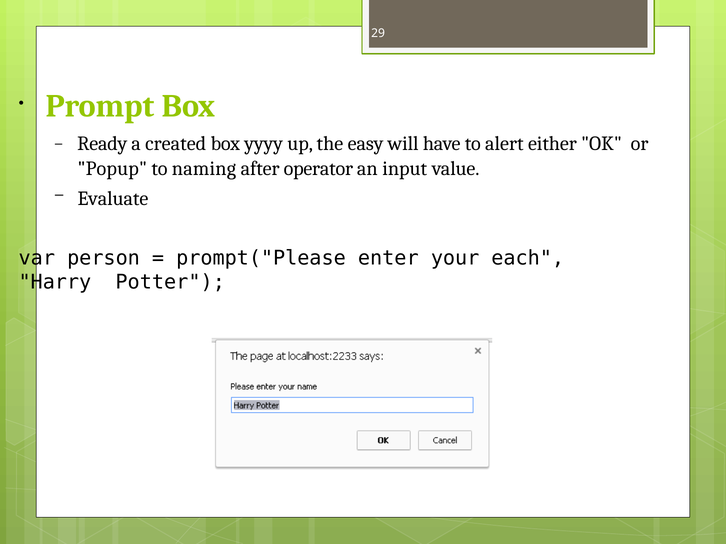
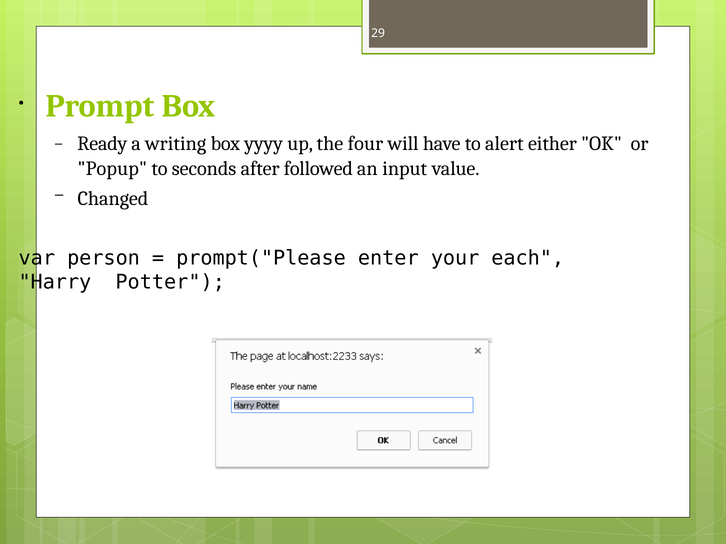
created: created -> writing (176, 144)
easy: easy -> four (365, 144)
naming: naming -> seconds (204, 169)
operator: operator -> followed (318, 169)
Evaluate: Evaluate -> Changed (113, 199)
